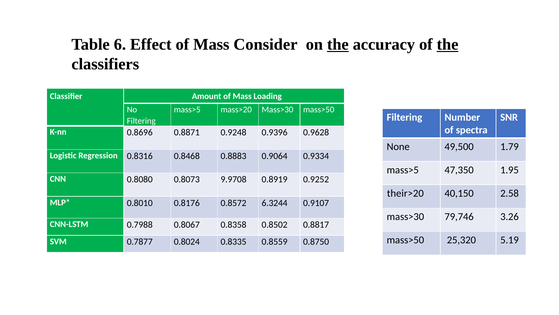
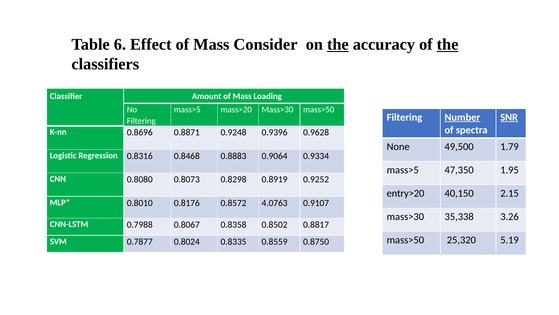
Number underline: none -> present (462, 117)
SNR underline: none -> present (509, 117)
9.9708: 9.9708 -> 0.8298 (234, 179)
their>20: their>20 -> entry>20 (405, 193)
2.58: 2.58 -> 2.15 (510, 193)
6.3244: 6.3244 -> 4.0763 (275, 203)
79,746: 79,746 -> 35,338 (459, 216)
